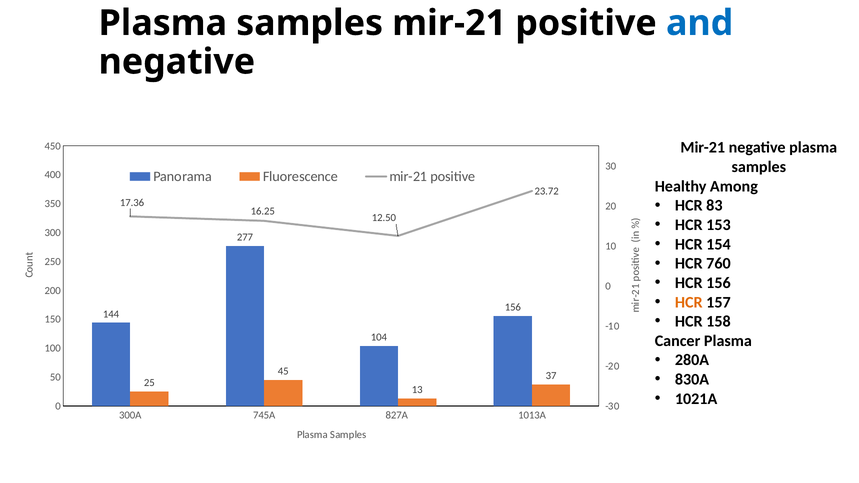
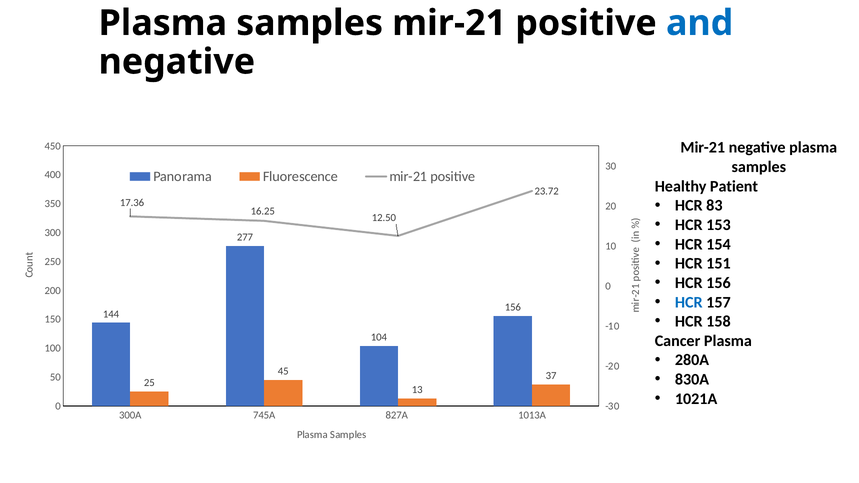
Among: Among -> Patient (734, 186)
760: 760 -> 151 (718, 264)
HCR colour: orange -> blue (689, 302)
